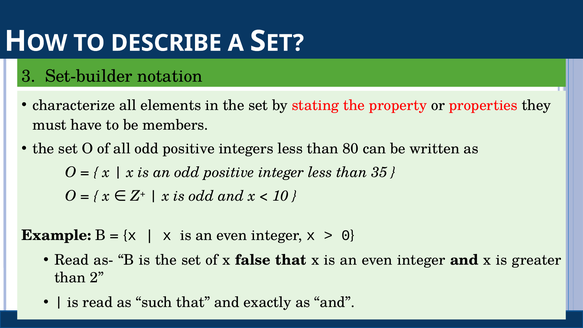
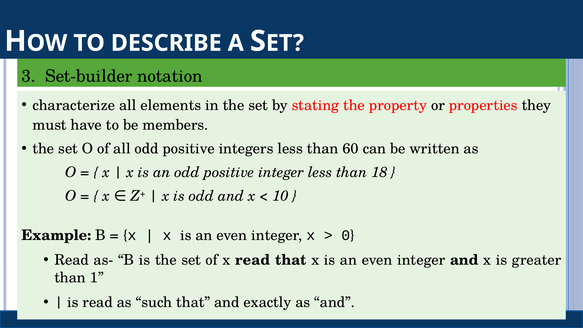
80: 80 -> 60 (351, 149)
35: 35 -> 18 (379, 172)
x false: false -> read (253, 260)
2: 2 -> 1 (97, 278)
